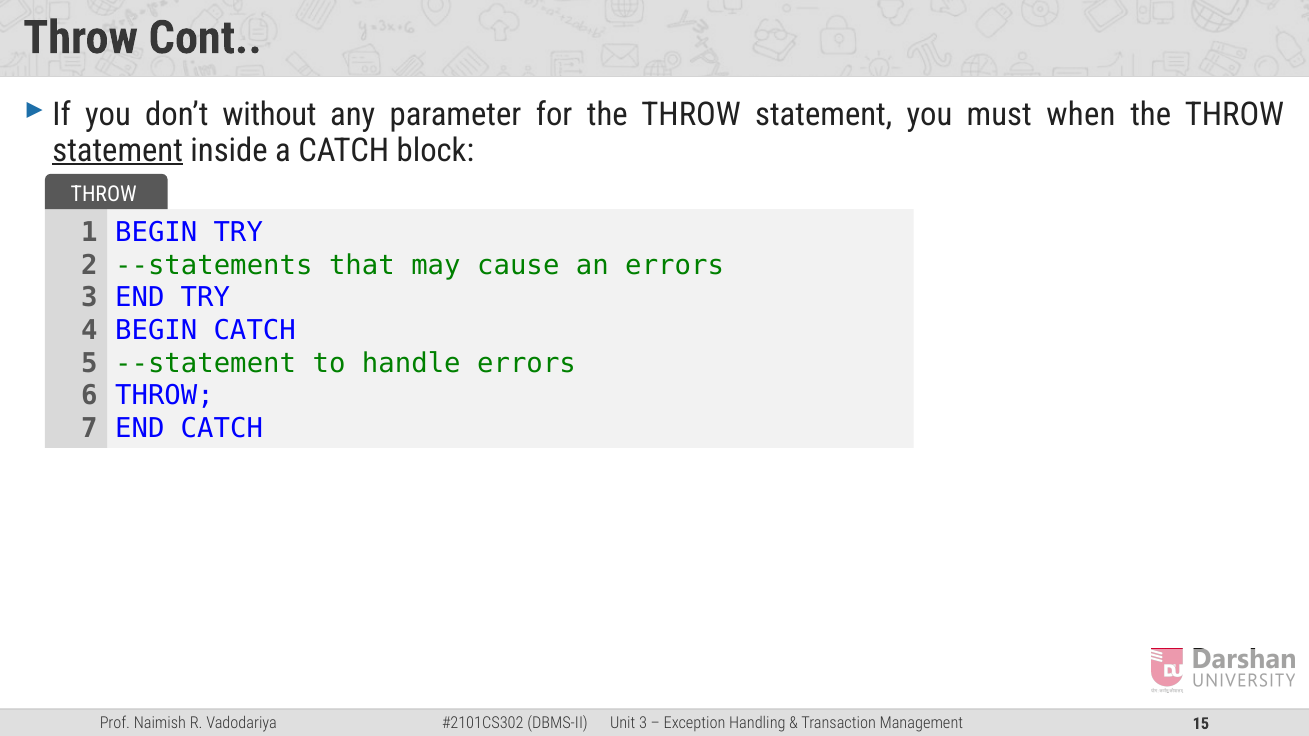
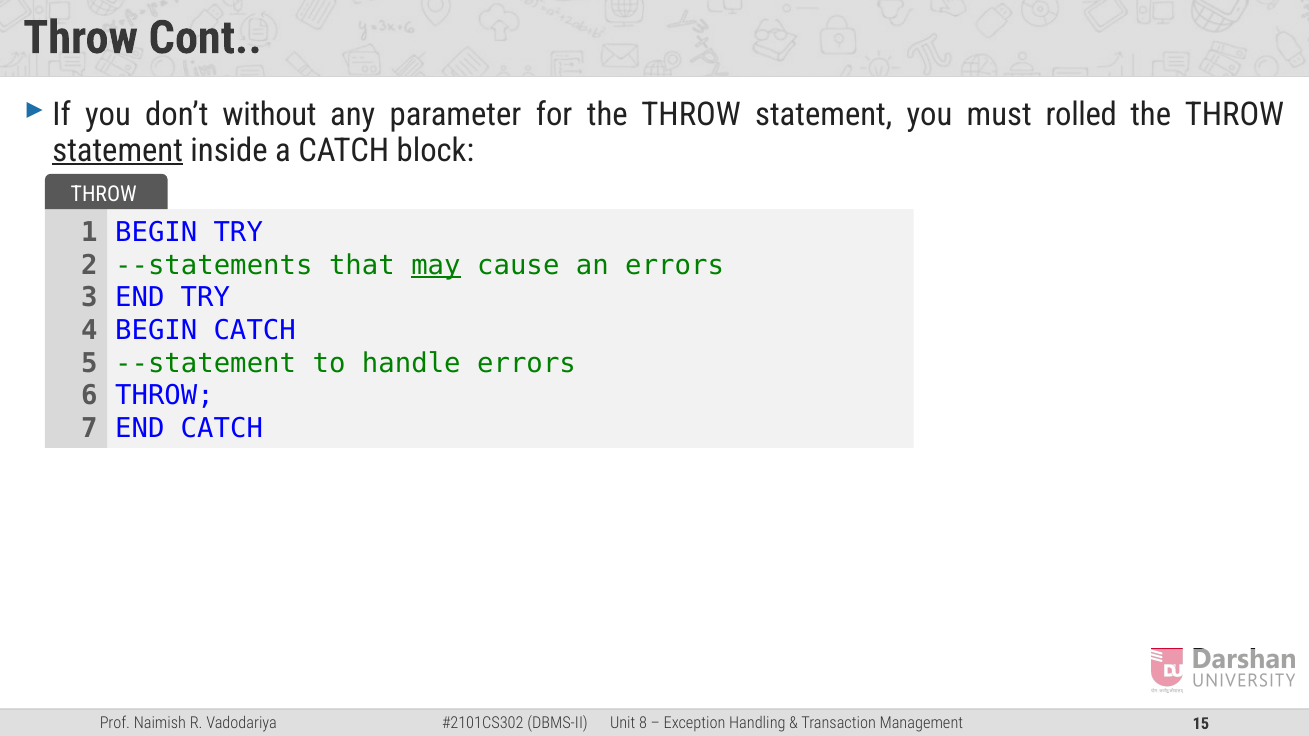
when: when -> rolled (1081, 115)
may underline: none -> present (436, 265)
3: 3 -> 8 (643, 724)
